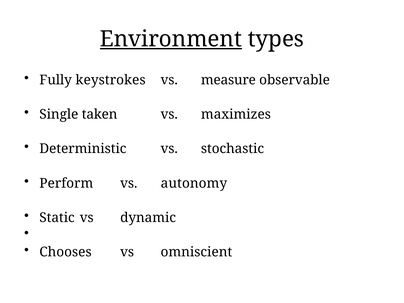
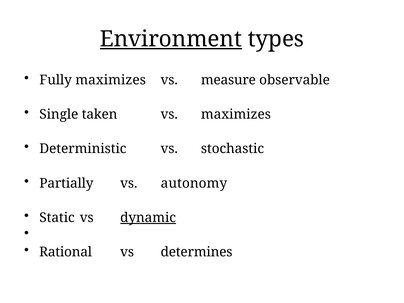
Fully keystrokes: keystrokes -> maximizes (111, 80)
Perform: Perform -> Partially (66, 183)
dynamic underline: none -> present (148, 218)
Chooses: Chooses -> Rational (66, 252)
omniscient: omniscient -> determines (197, 252)
